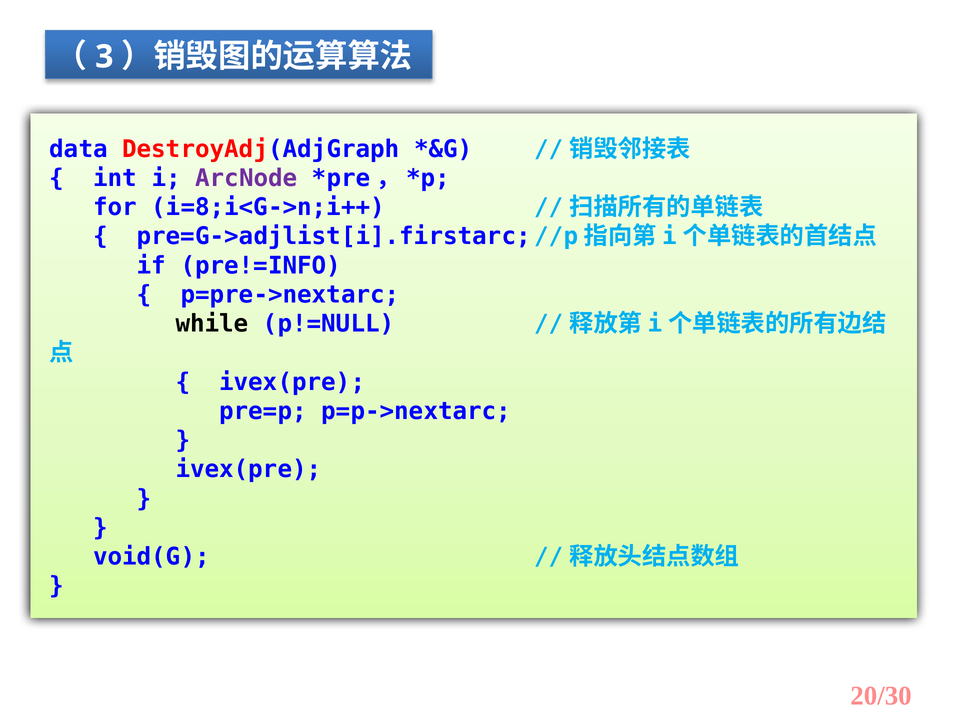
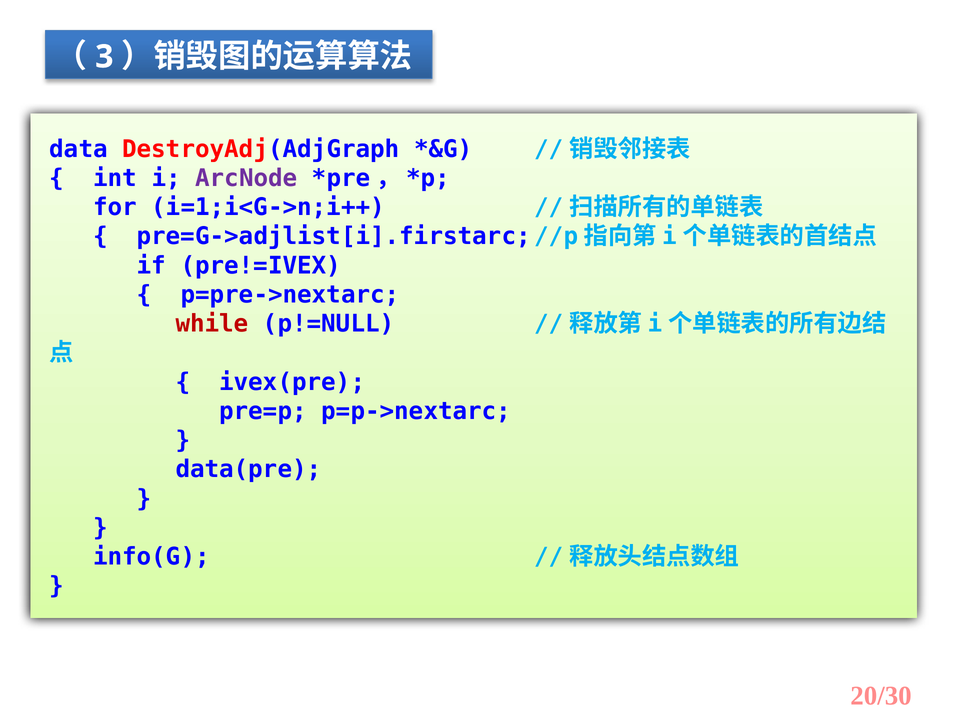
i=8;i<G->n;i++: i=8;i<G->n;i++ -> i=1;i<G->n;i++ (268, 207)
pre!=INFO: pre!=INFO -> pre!=IVEX (261, 265)
while colour: black -> red (212, 324)
ivex(pre: ivex(pre -> data(pre (248, 469)
void(G: void(G -> info(G (151, 556)
